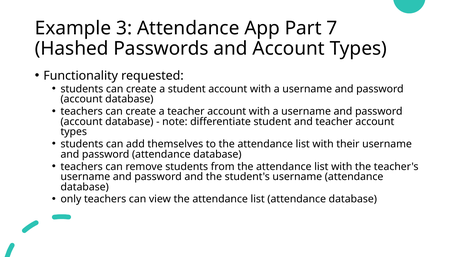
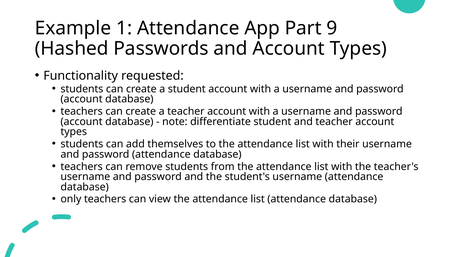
3: 3 -> 1 (124, 28)
7: 7 -> 9 (332, 28)
